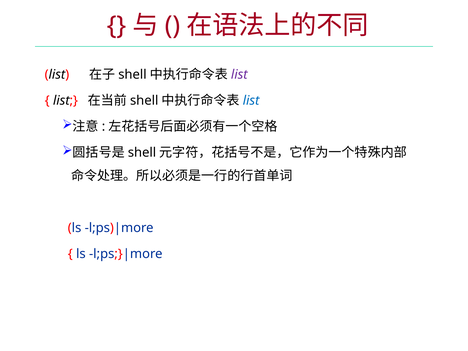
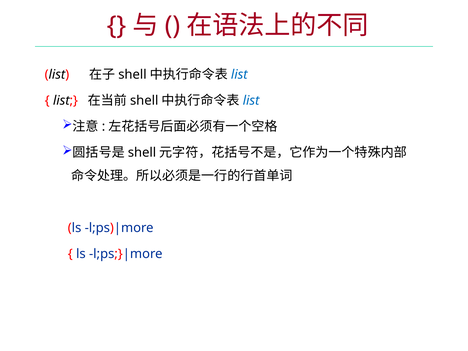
list colour: purple -> blue (239, 75)
